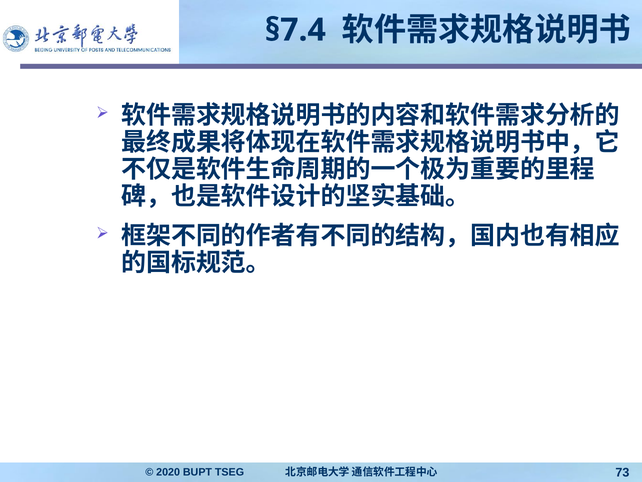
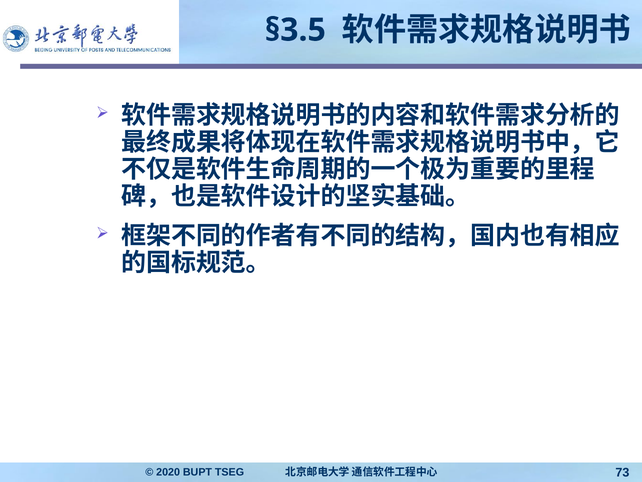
§7.4: §7.4 -> §3.5 (295, 30)
